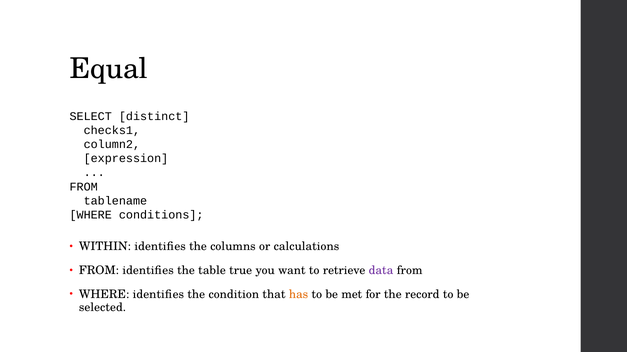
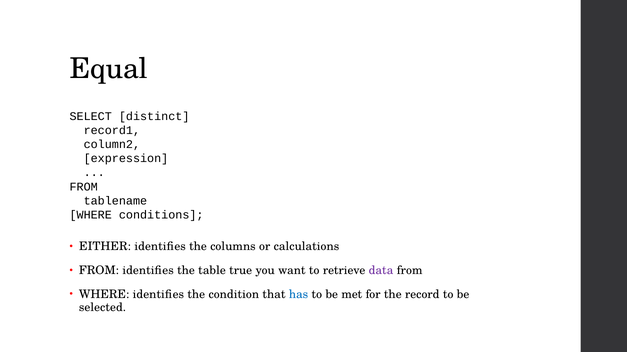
checks1: checks1 -> record1 (112, 131)
WITHIN: WITHIN -> EITHER (105, 247)
has colour: orange -> blue (299, 295)
